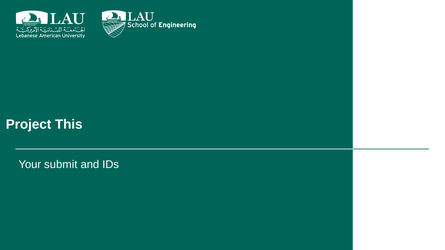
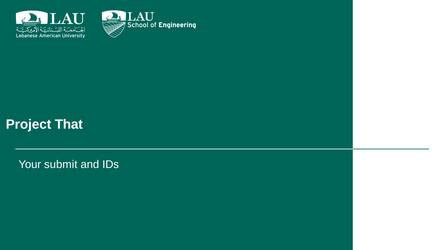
This: This -> That (69, 124)
